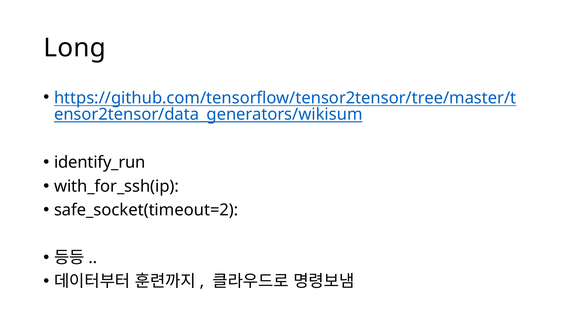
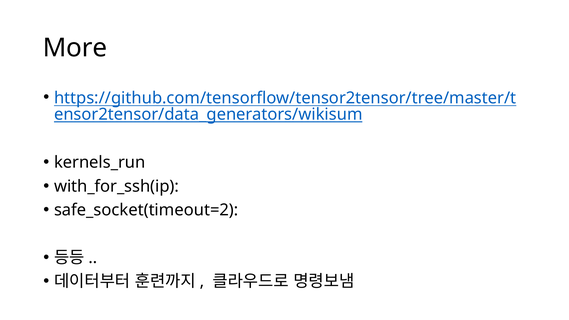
Long: Long -> More (75, 48)
identify_run: identify_run -> kernels_run (100, 162)
